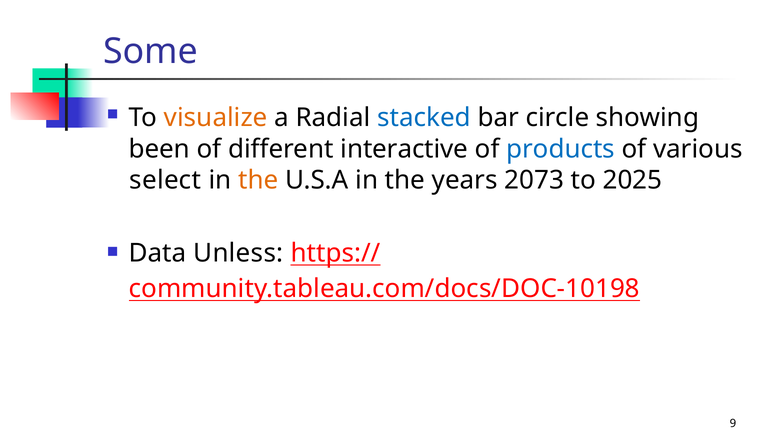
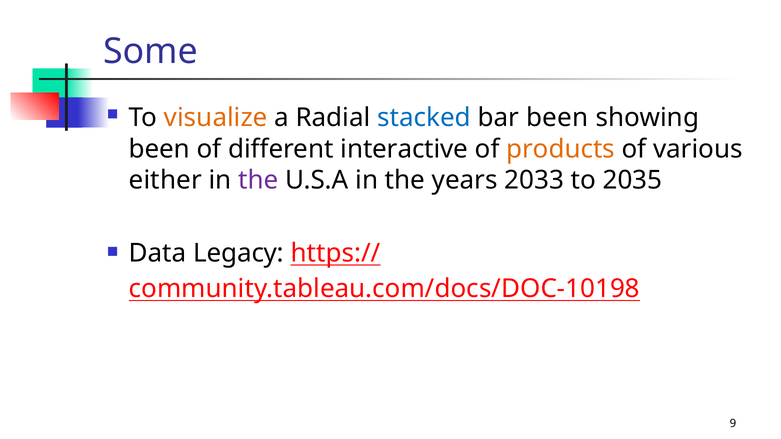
bar circle: circle -> been (557, 118)
products colour: blue -> orange (561, 149)
select: select -> either (165, 180)
the colour: orange -> purple (258, 180)
2073: 2073 -> 2033 (534, 180)
2025: 2025 -> 2035 (632, 180)
Unless: Unless -> Legacy (239, 253)
